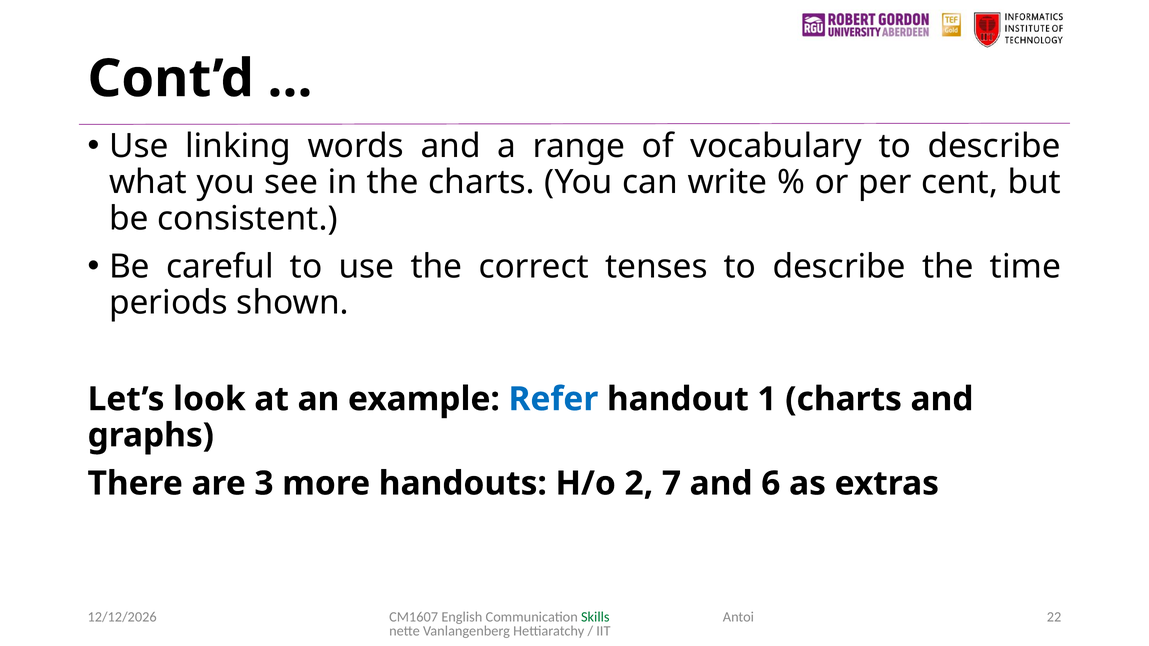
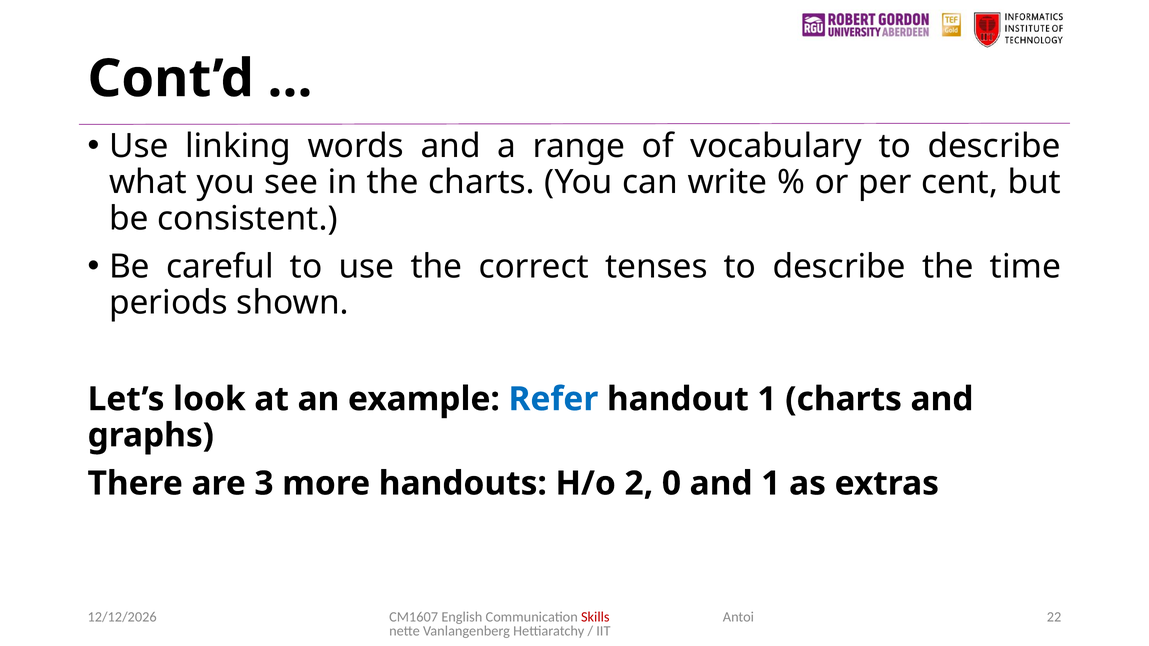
7: 7 -> 0 (671, 484)
and 6: 6 -> 1 (771, 484)
Skills colour: green -> red (595, 617)
